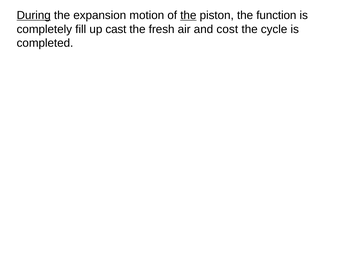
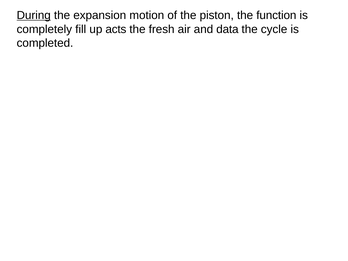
the underline: present -> none (188, 15)
cast: cast -> acts (116, 29)
cost: cost -> data (227, 29)
